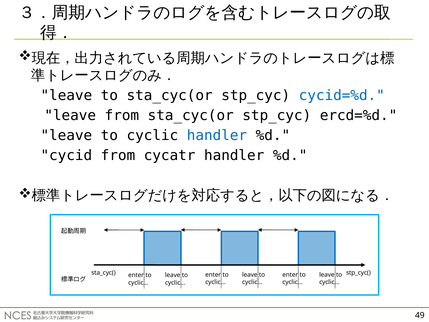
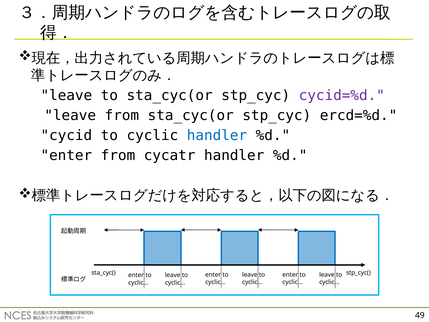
cycid=%d colour: blue -> purple (342, 95)
leave: leave -> cycid (66, 135)
cycid: cycid -> enter (66, 155)
